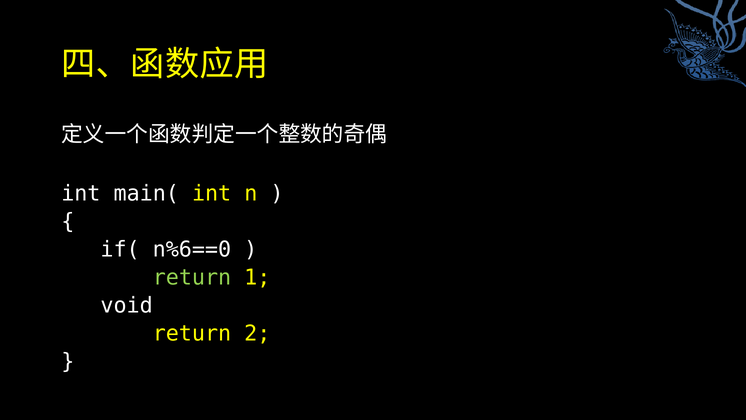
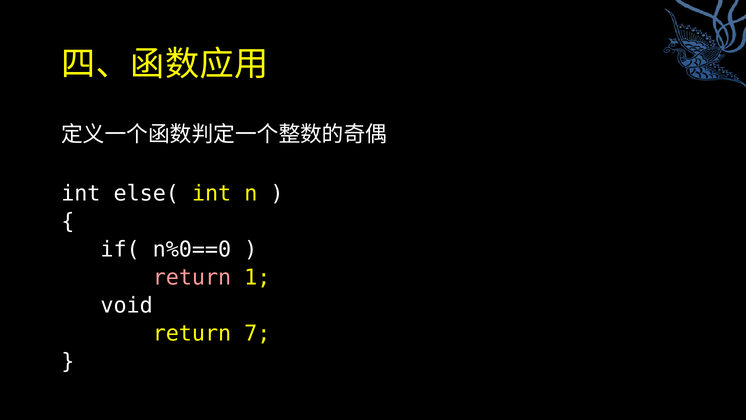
main(: main( -> else( (146, 193)
n%6==0: n%6==0 -> n%0==0 (192, 249)
return colour: light green -> pink (192, 277)
2: 2 -> 7 (257, 333)
